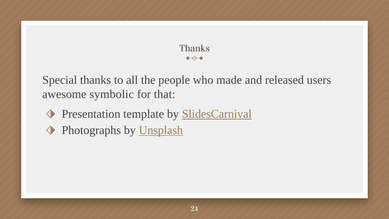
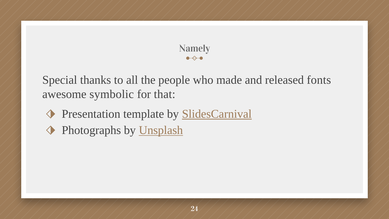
Thanks: Thanks -> Namely (195, 48)
users: users -> fonts (319, 80)
